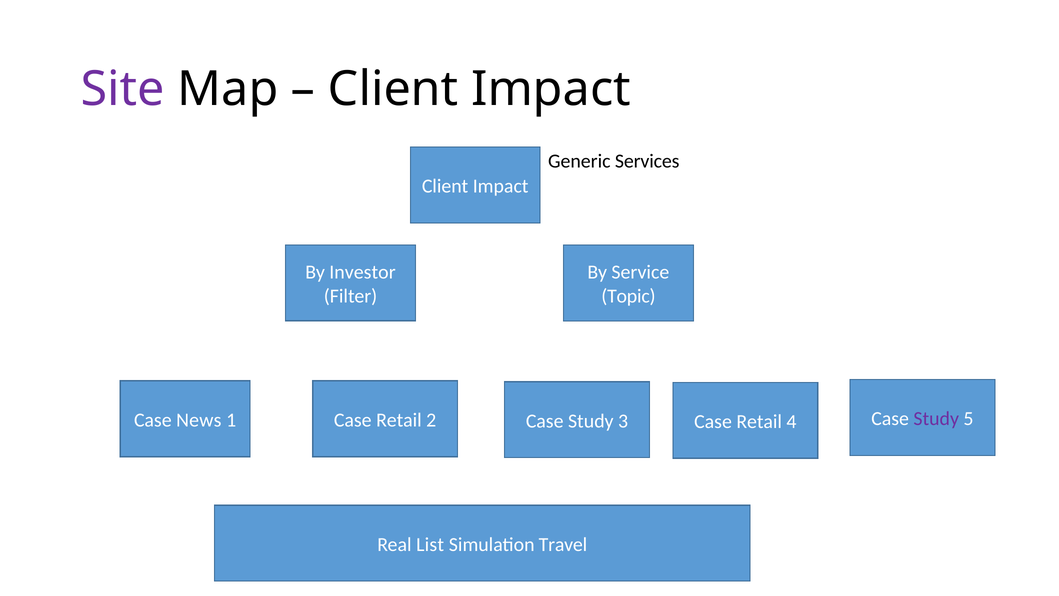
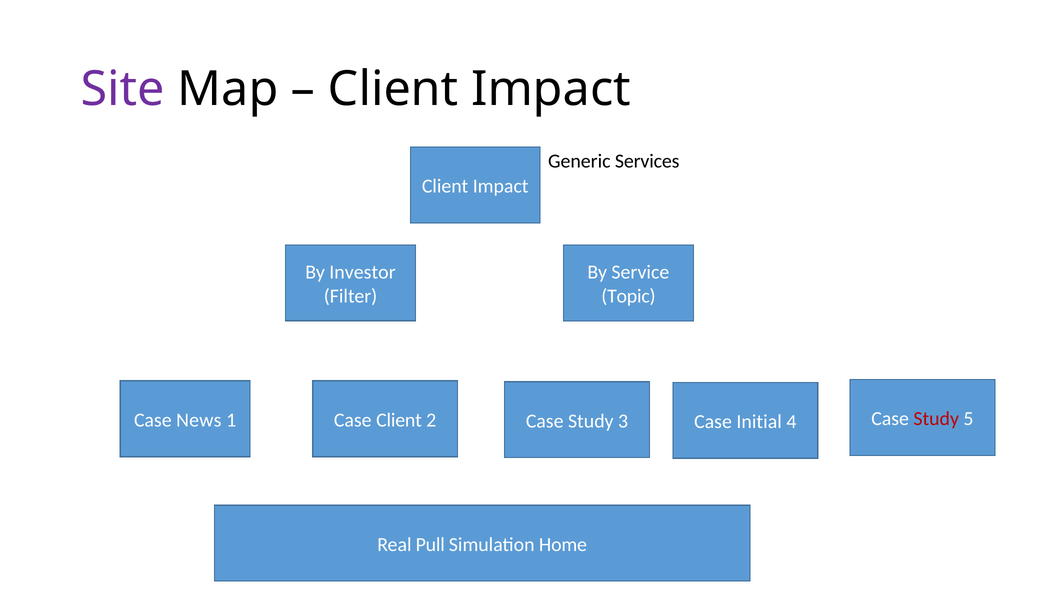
Study colour: purple -> red (936, 419)
Retail: Retail -> Client (399, 420)
Retail: Retail -> Initial (759, 421)
List: List -> Pull (430, 544)
Travel: Travel -> Home (563, 544)
